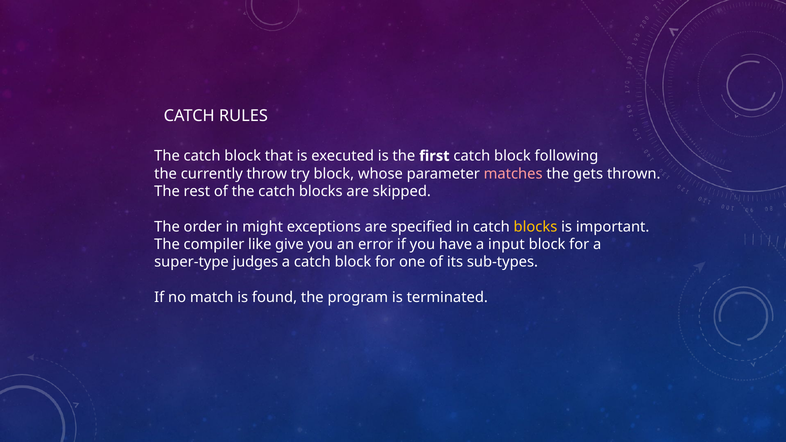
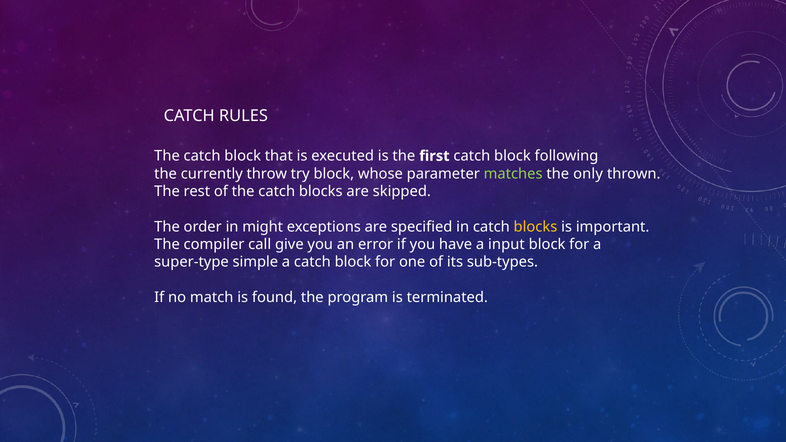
matches colour: pink -> light green (513, 174)
gets: gets -> only (588, 174)
like: like -> call (260, 244)
judges: judges -> simple (255, 262)
